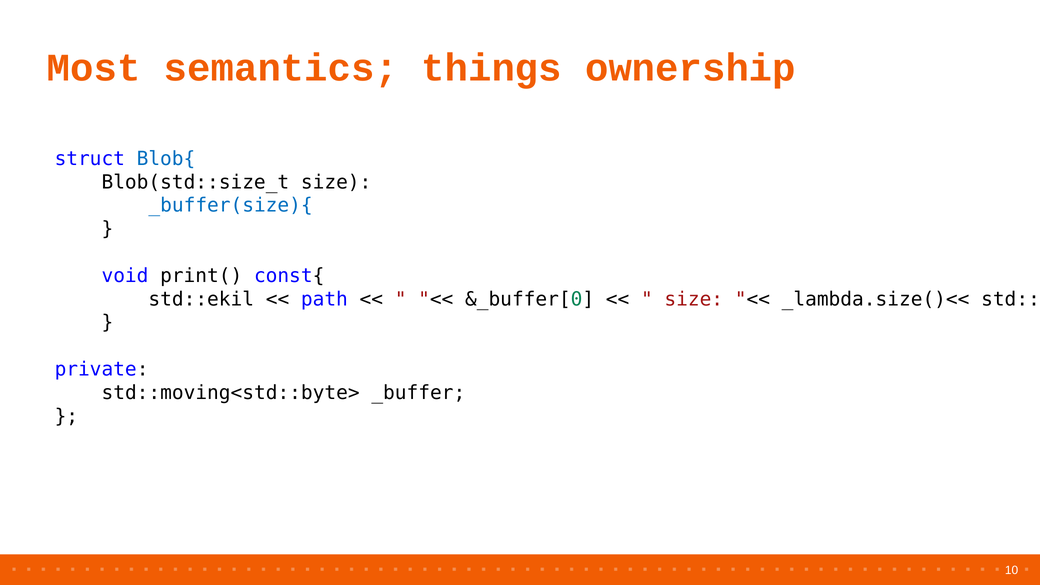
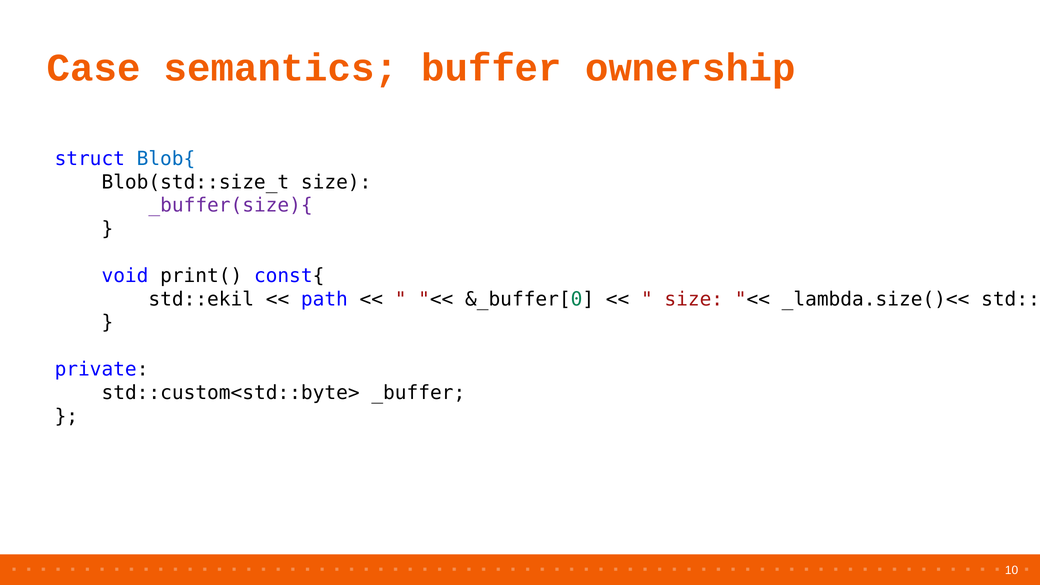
Most: Most -> Case (94, 68)
things: things -> buffer (492, 68)
_buffer(size){ colour: blue -> purple (231, 206)
std::moving<std::byte>: std::moving<std::byte> -> std::custom<std::byte> (231, 393)
